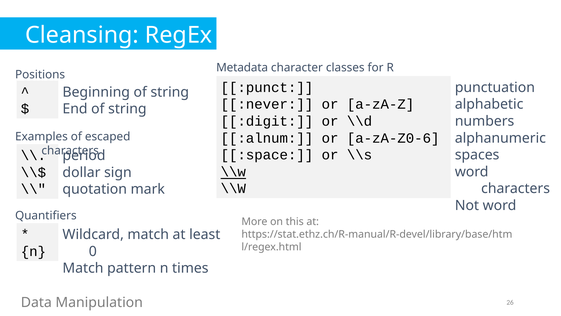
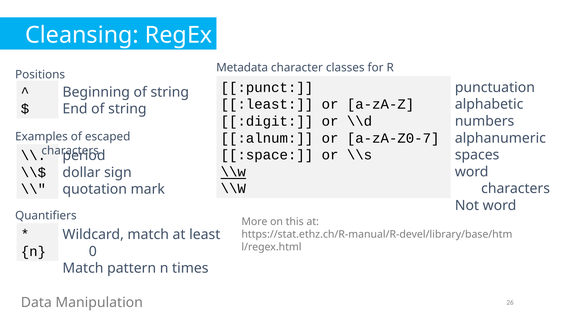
:never: :never -> :least (267, 104)
a-zA-Z0-6: a-zA-Z0-6 -> a-zA-Z0-7 (393, 138)
